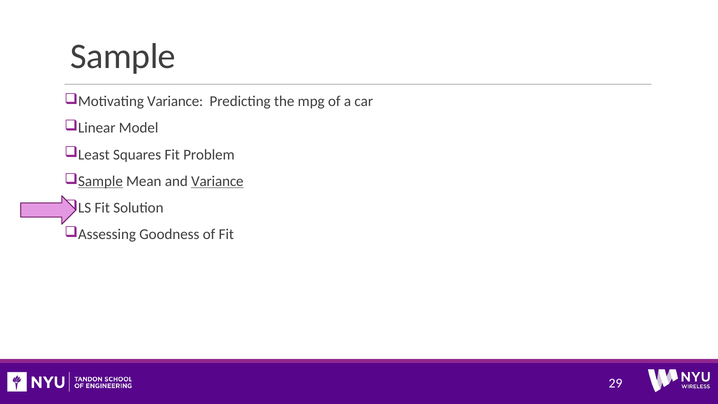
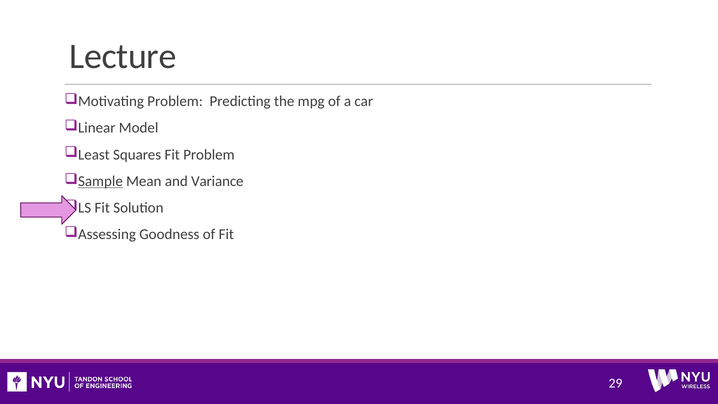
Sample: Sample -> Lecture (123, 56)
Motivating Variance: Variance -> Problem (175, 101)
Variance underline: present -> none (217, 181)
